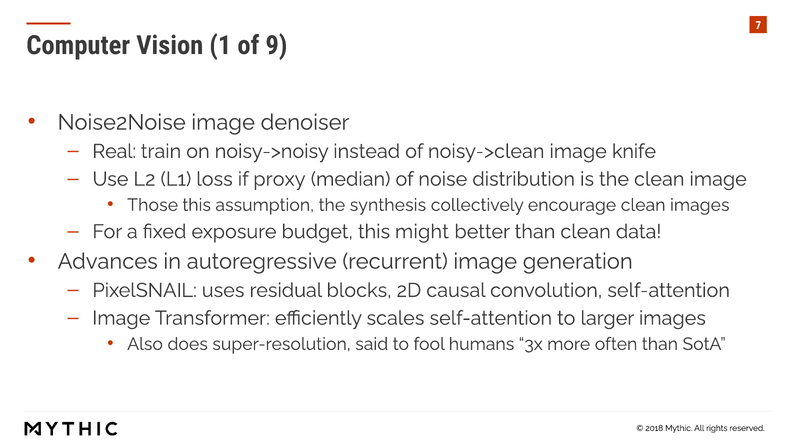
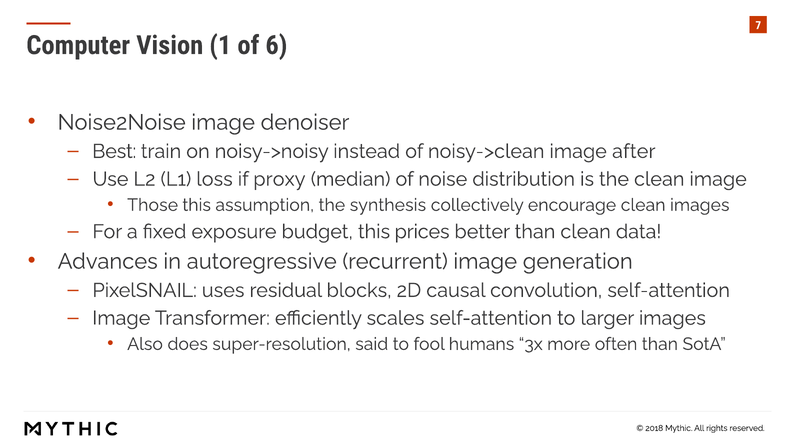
9: 9 -> 6 (276, 45)
Real: Real -> Best (114, 151)
knife: knife -> after (634, 151)
might: might -> prices (422, 232)
